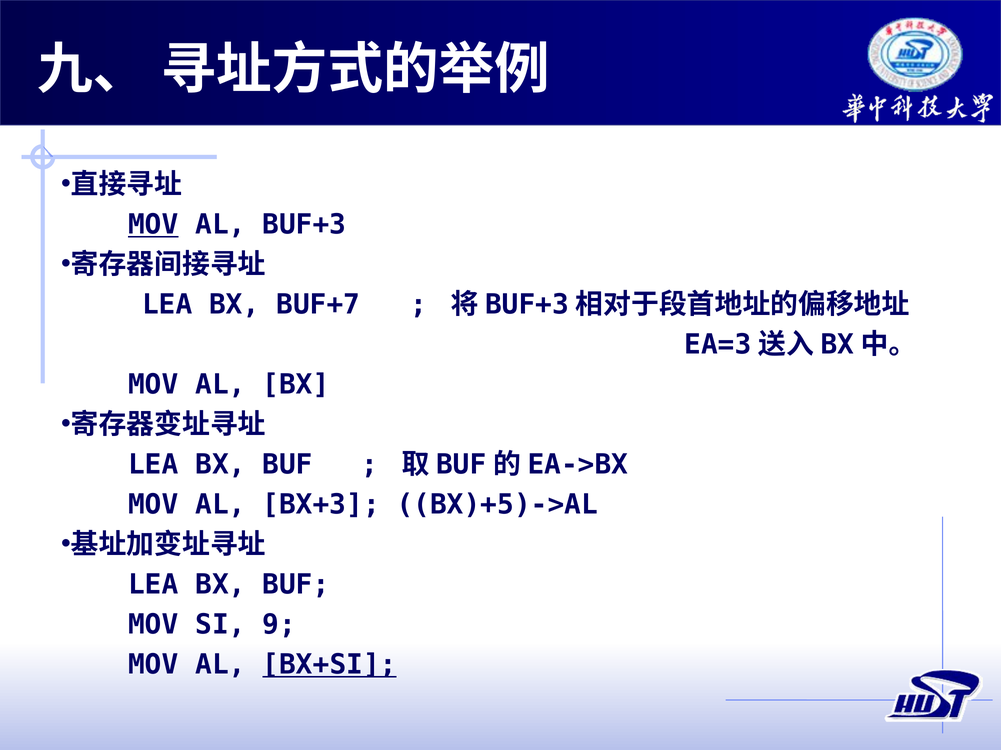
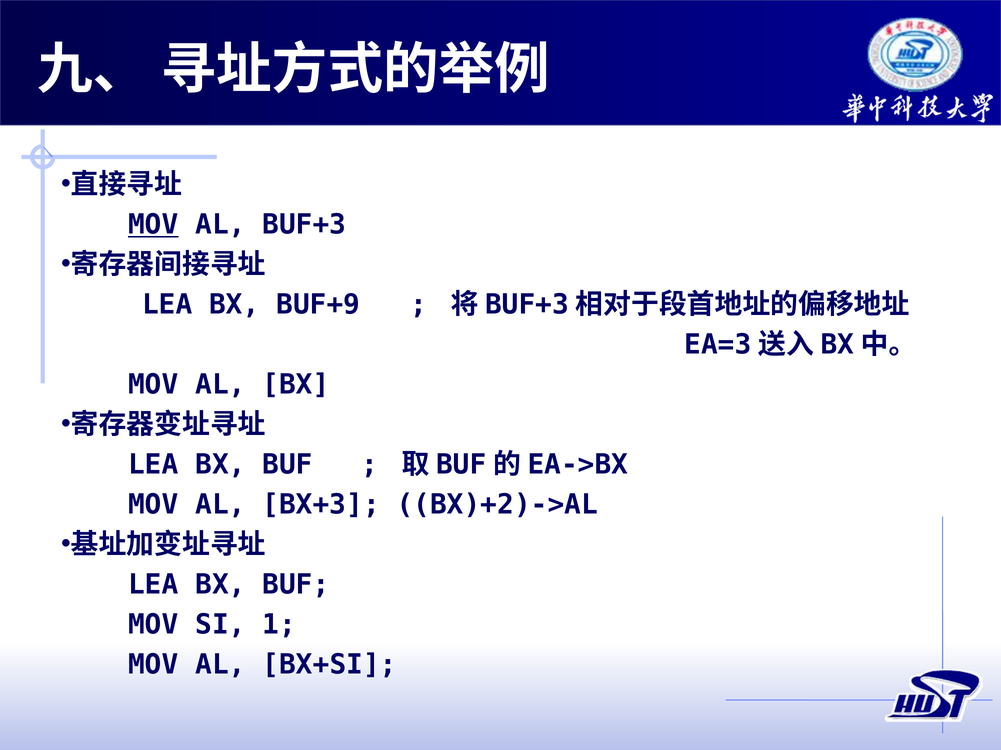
BUF+7: BUF+7 -> BUF+9 (318, 305)
BX)+5)->AL: BX)+5)->AL -> BX)+2)->AL (497, 505)
9: 9 -> 1 (279, 625)
BX+SI underline: present -> none (330, 665)
